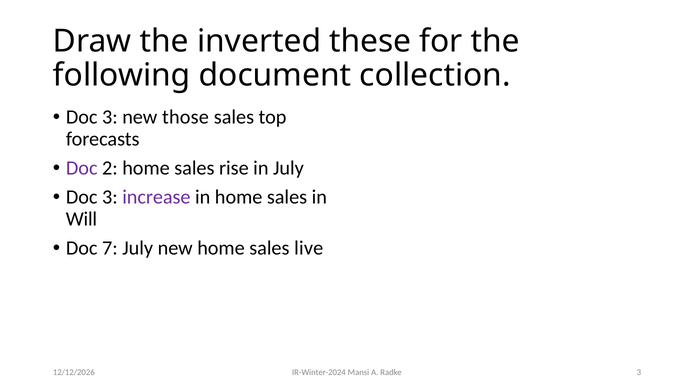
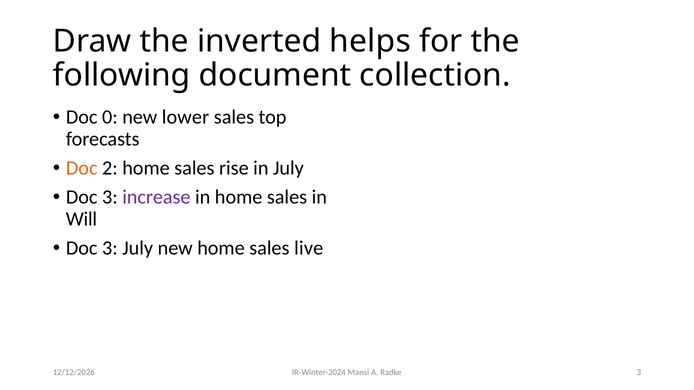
these: these -> helps (370, 41)
3: 3 -> 0 (110, 117)
those: those -> lower (186, 117)
Doc colour: purple -> orange (82, 168)
7: 7 -> 3 (110, 248)
